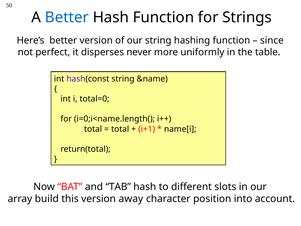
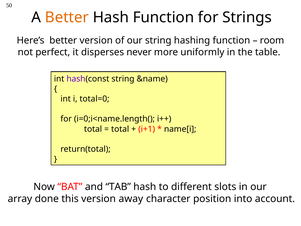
Better colour: blue -> orange (67, 17)
since: since -> room (272, 41)
build: build -> done (47, 199)
